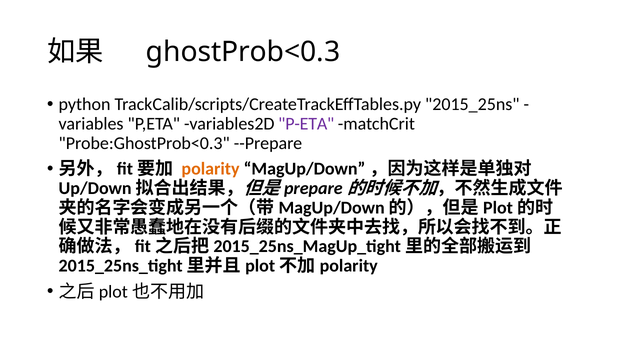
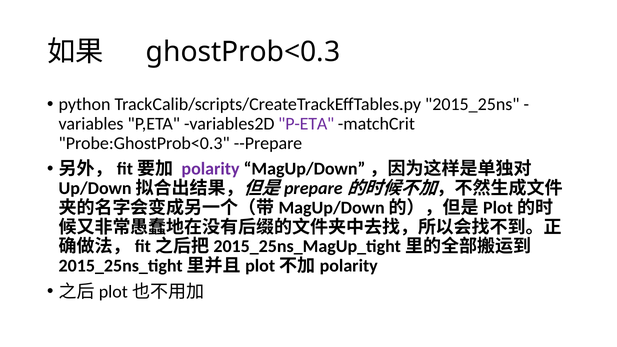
polarity colour: orange -> purple (211, 169)
